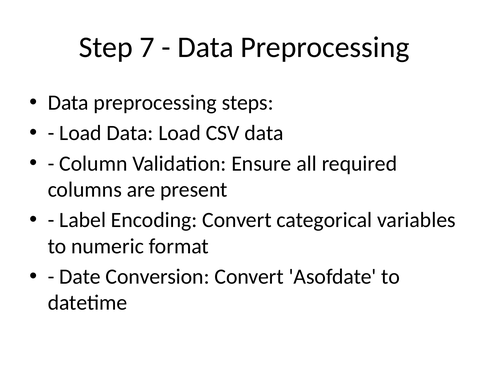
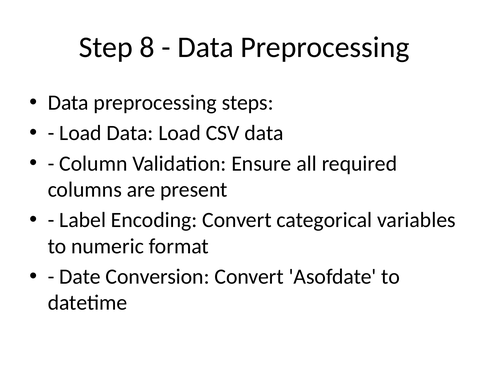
7: 7 -> 8 (147, 47)
